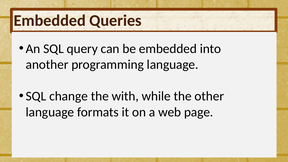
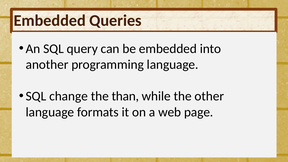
with: with -> than (125, 96)
